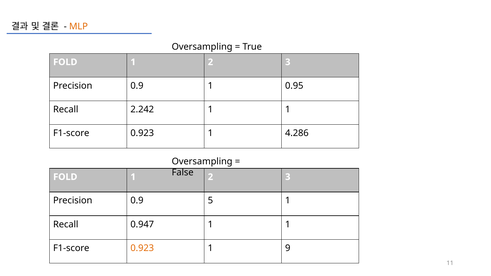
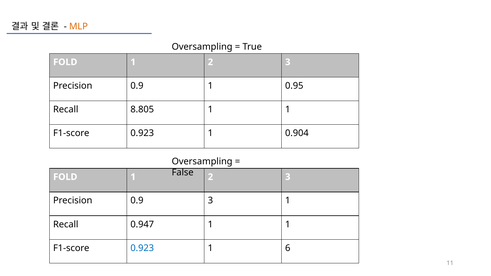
2.242: 2.242 -> 8.805 (142, 110)
4.286: 4.286 -> 0.904 (297, 133)
0.9 5: 5 -> 3 (210, 201)
0.923 colour: orange -> blue (142, 248)
9: 9 -> 6 (288, 248)
